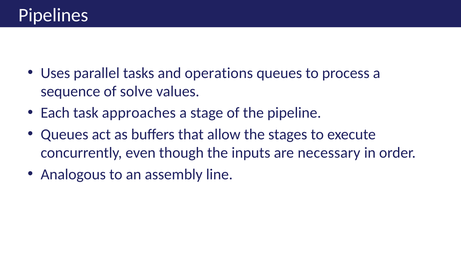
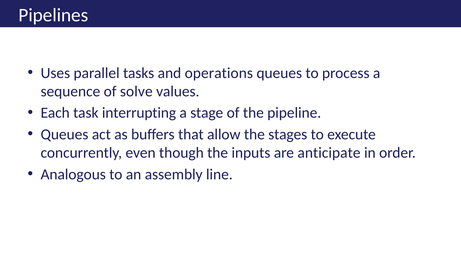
approaches: approaches -> interrupting (139, 113)
necessary: necessary -> anticipate (329, 153)
